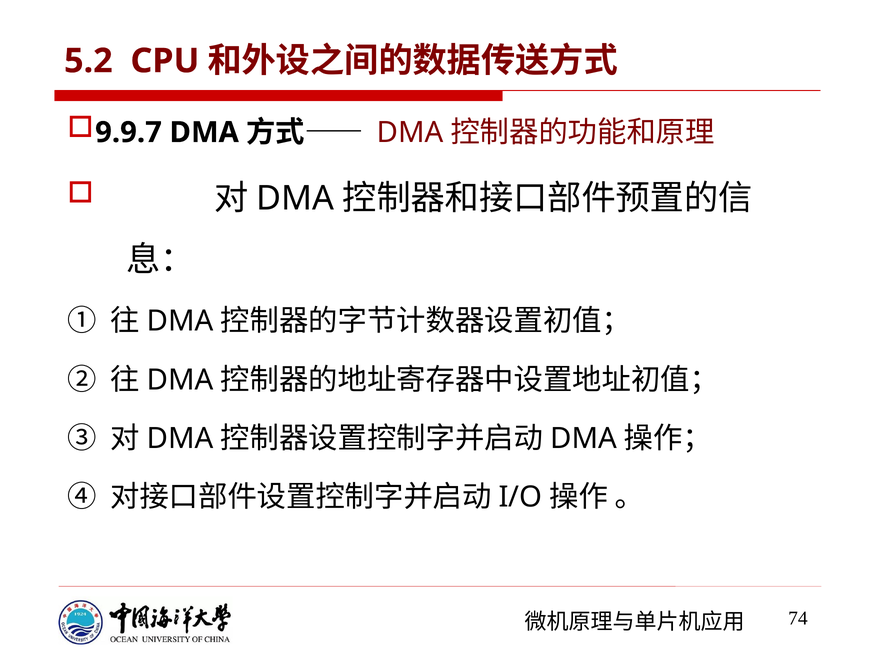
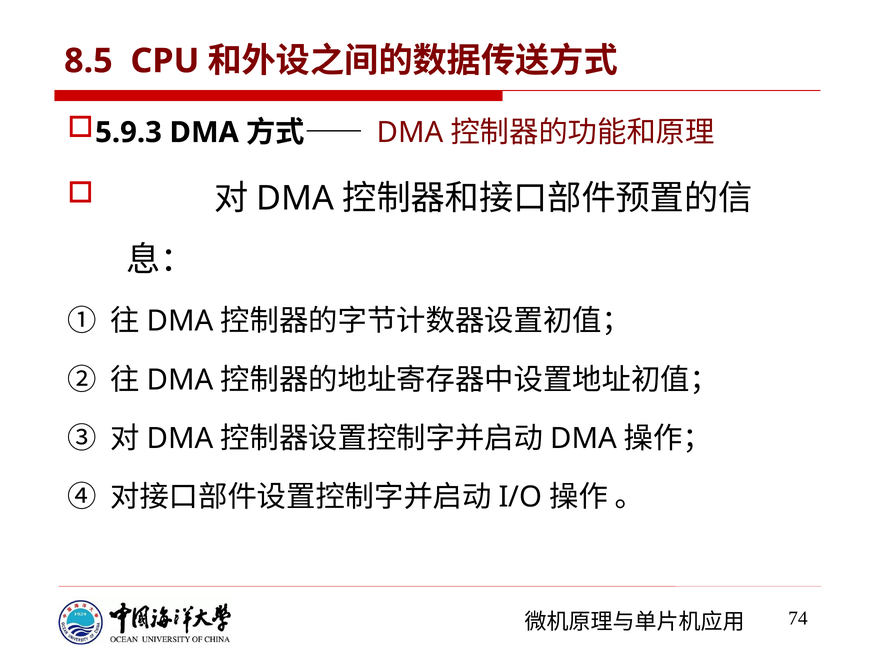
5.2: 5.2 -> 8.5 (88, 61)
9.9.7: 9.9.7 -> 5.9.3 (129, 132)
